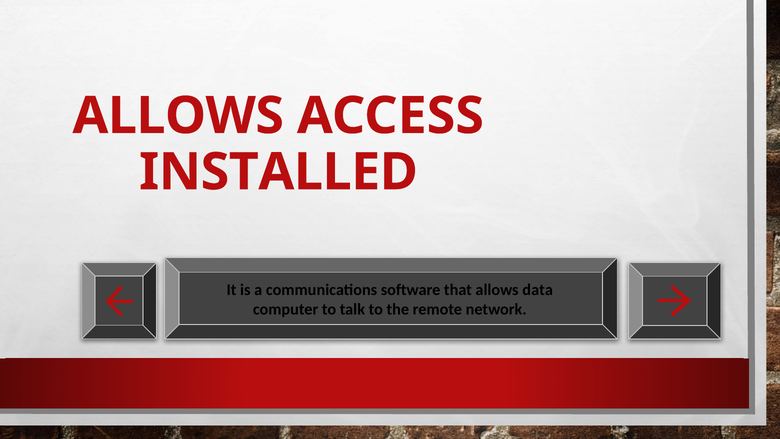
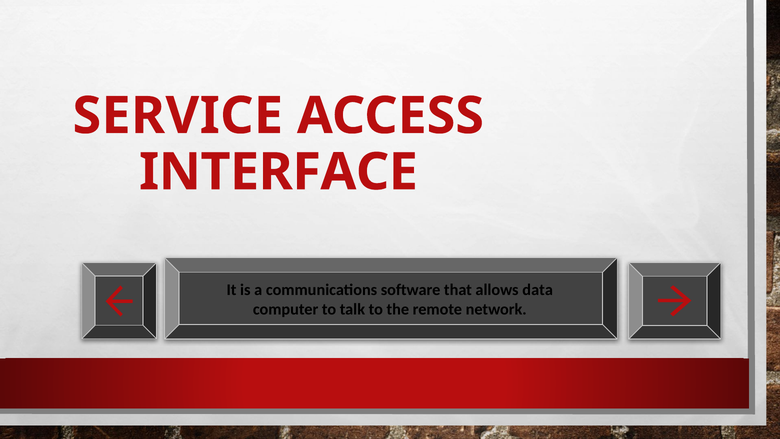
ALLOWS: ALLOWS -> SERVICE (178, 116)
INSTALLED: INSTALLED -> INTERFACE (278, 172)
